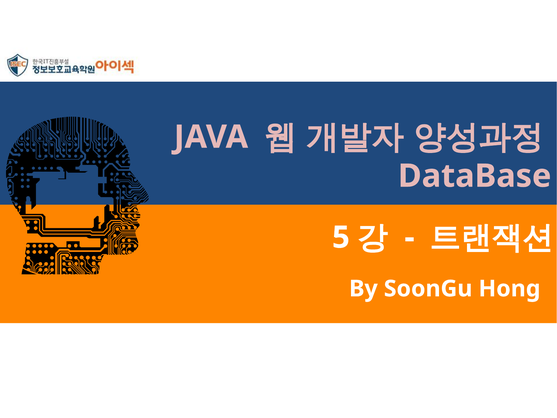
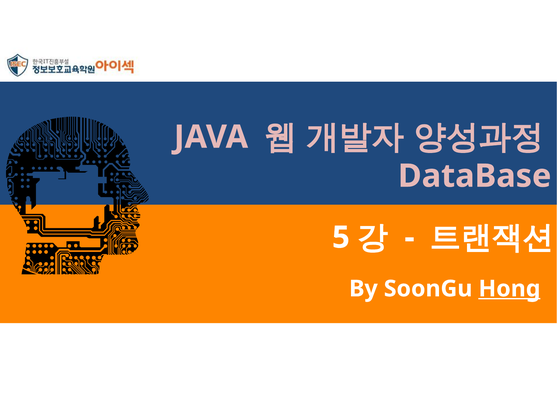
Hong underline: none -> present (509, 289)
